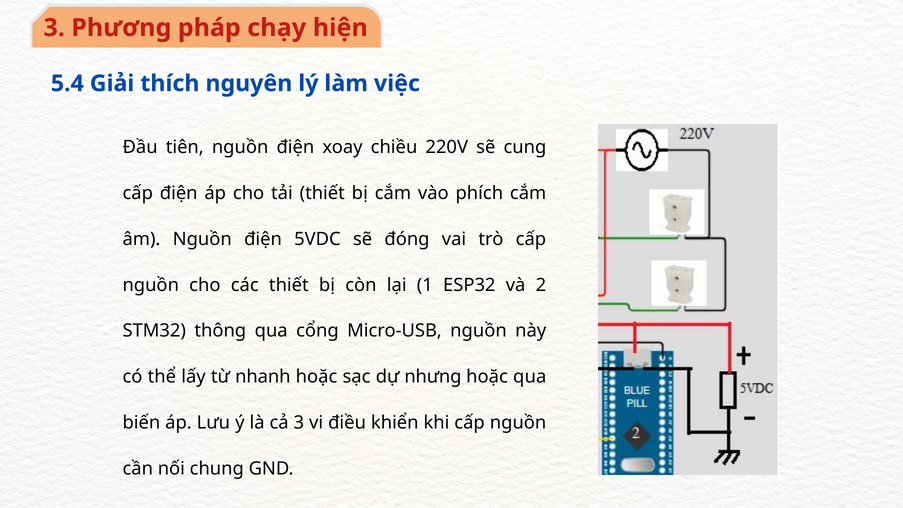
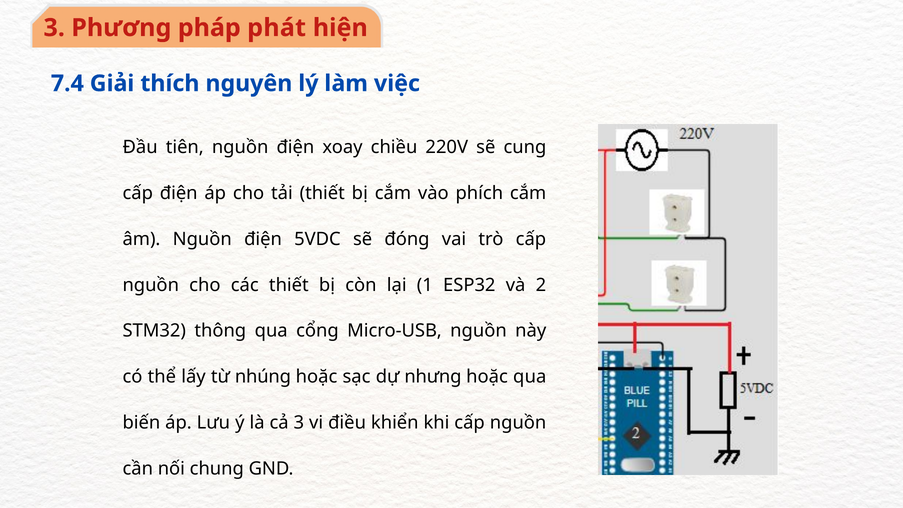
chạy: chạy -> phát (277, 28)
5.4: 5.4 -> 7.4 (67, 83)
nhanh: nhanh -> nhúng (263, 377)
